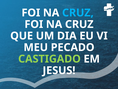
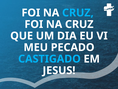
CASTIGADO colour: light green -> light blue (49, 59)
